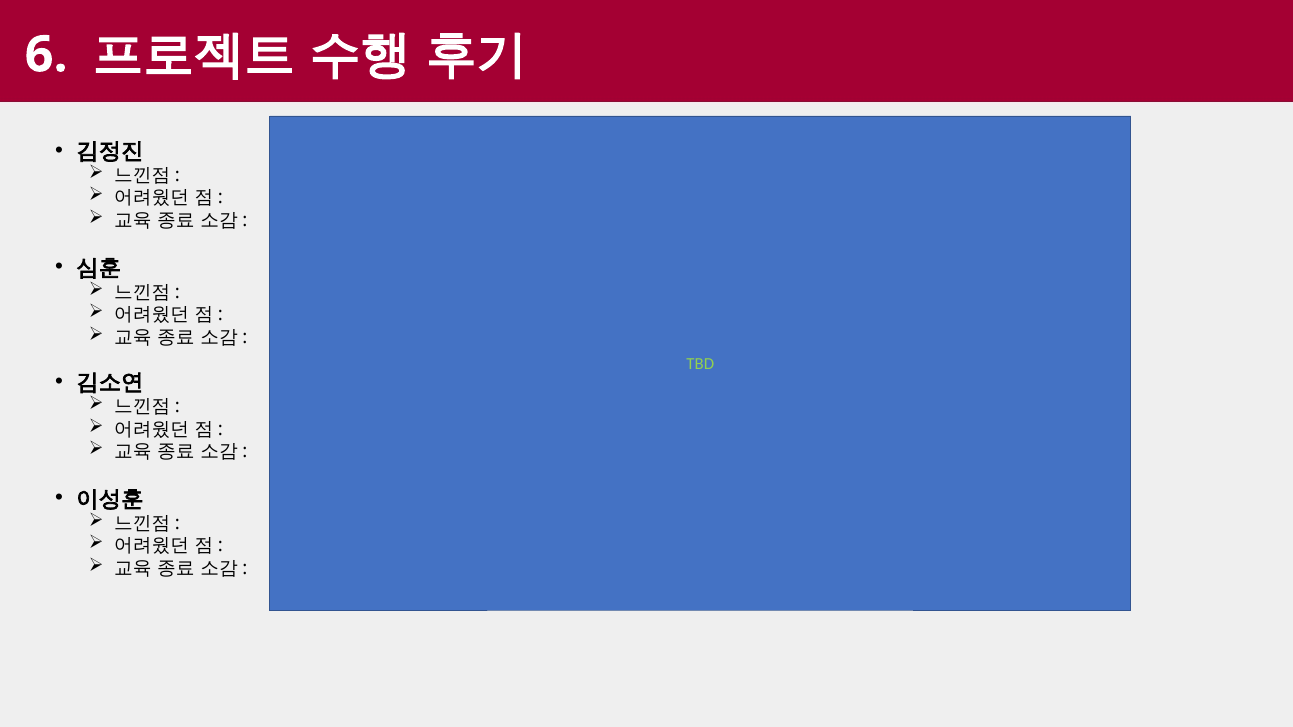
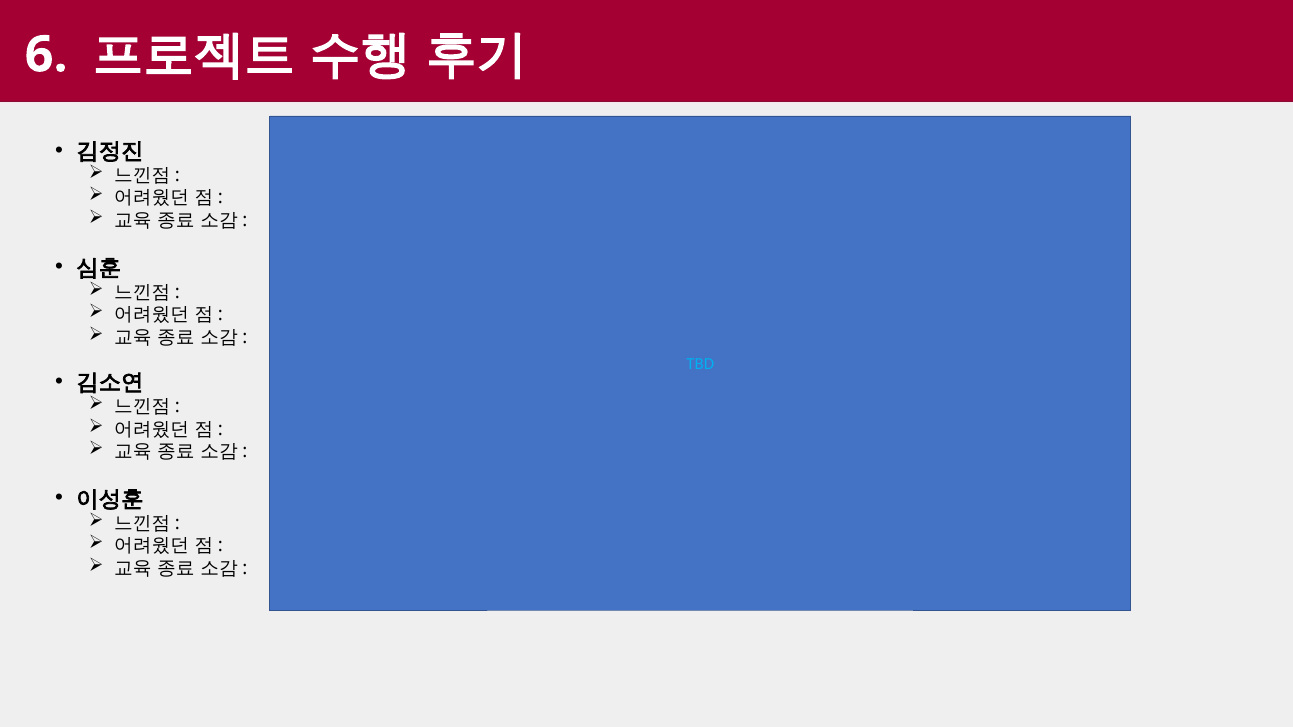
TBD colour: light green -> light blue (700, 364)
